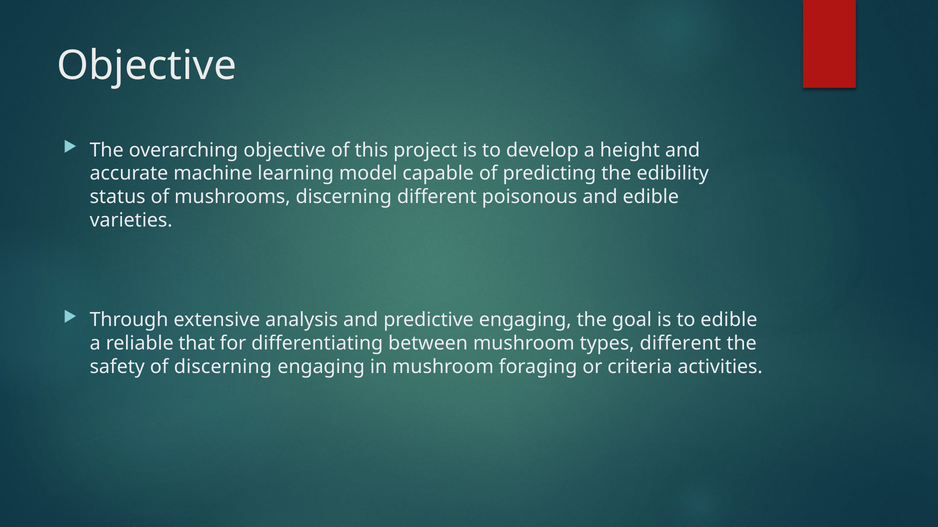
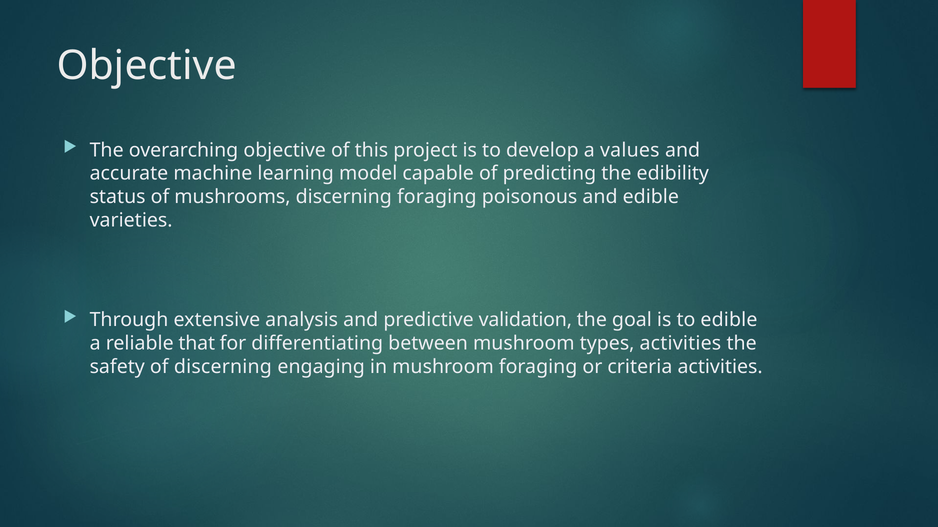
height: height -> values (630, 150)
discerning different: different -> foraging (437, 197)
predictive engaging: engaging -> validation (525, 320)
types different: different -> activities (680, 344)
